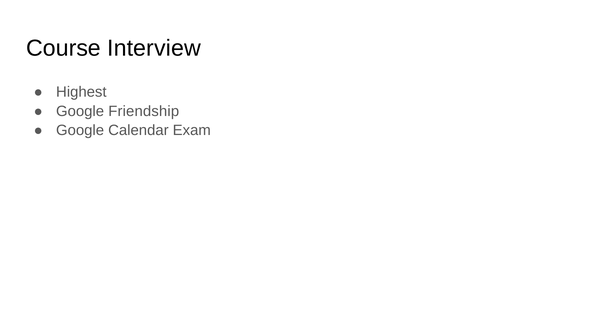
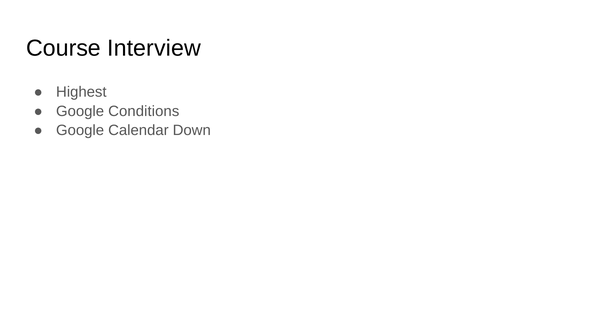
Friendship: Friendship -> Conditions (144, 111)
Exam: Exam -> Down (192, 130)
